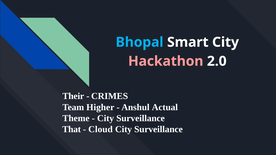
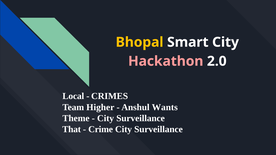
Bhopal colour: light blue -> yellow (140, 42)
Their: Their -> Local (73, 96)
Actual: Actual -> Wants (165, 107)
Cloud: Cloud -> Crime (101, 129)
